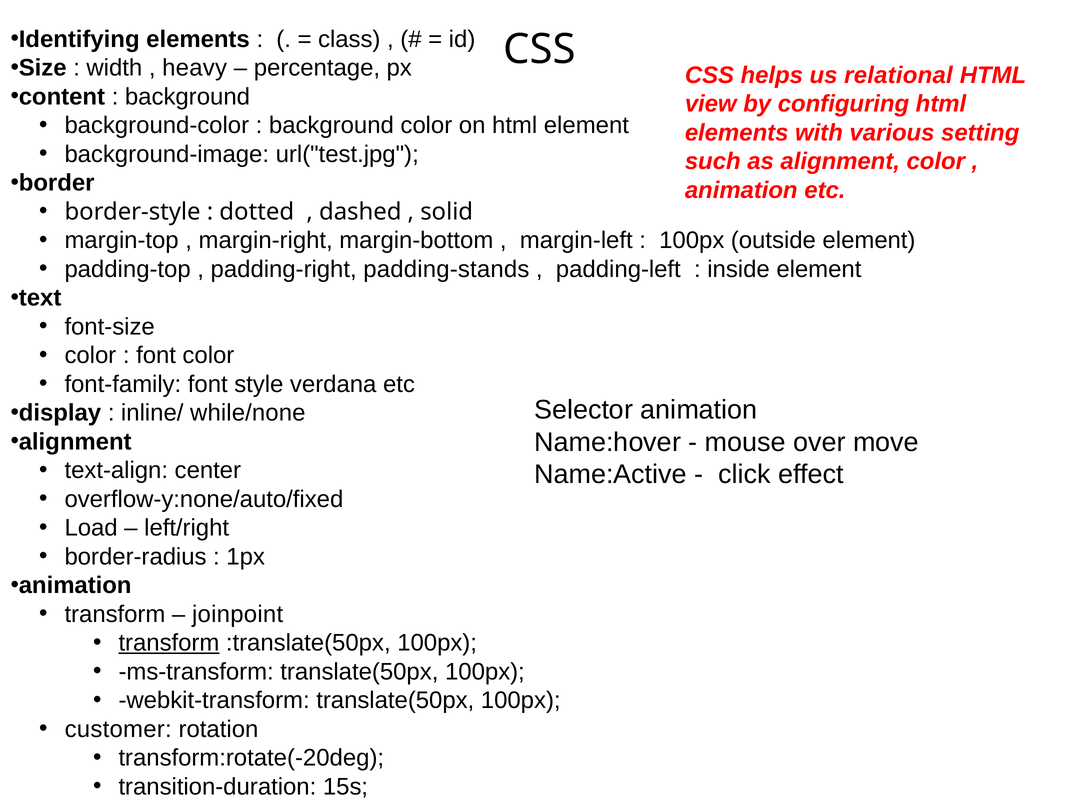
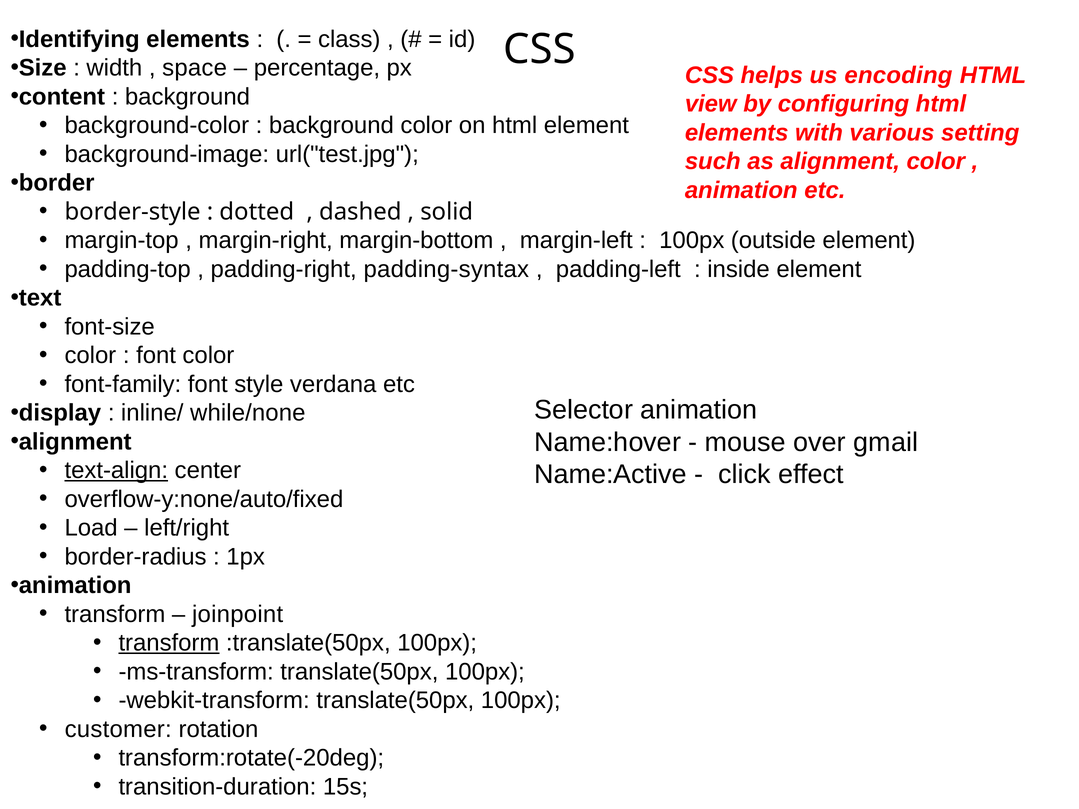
relational: relational -> encoding (898, 75)
heavy: heavy -> space (195, 68)
padding-stands: padding-stands -> padding-syntax (446, 269)
move: move -> gmail (886, 442)
text-align underline: none -> present (116, 471)
